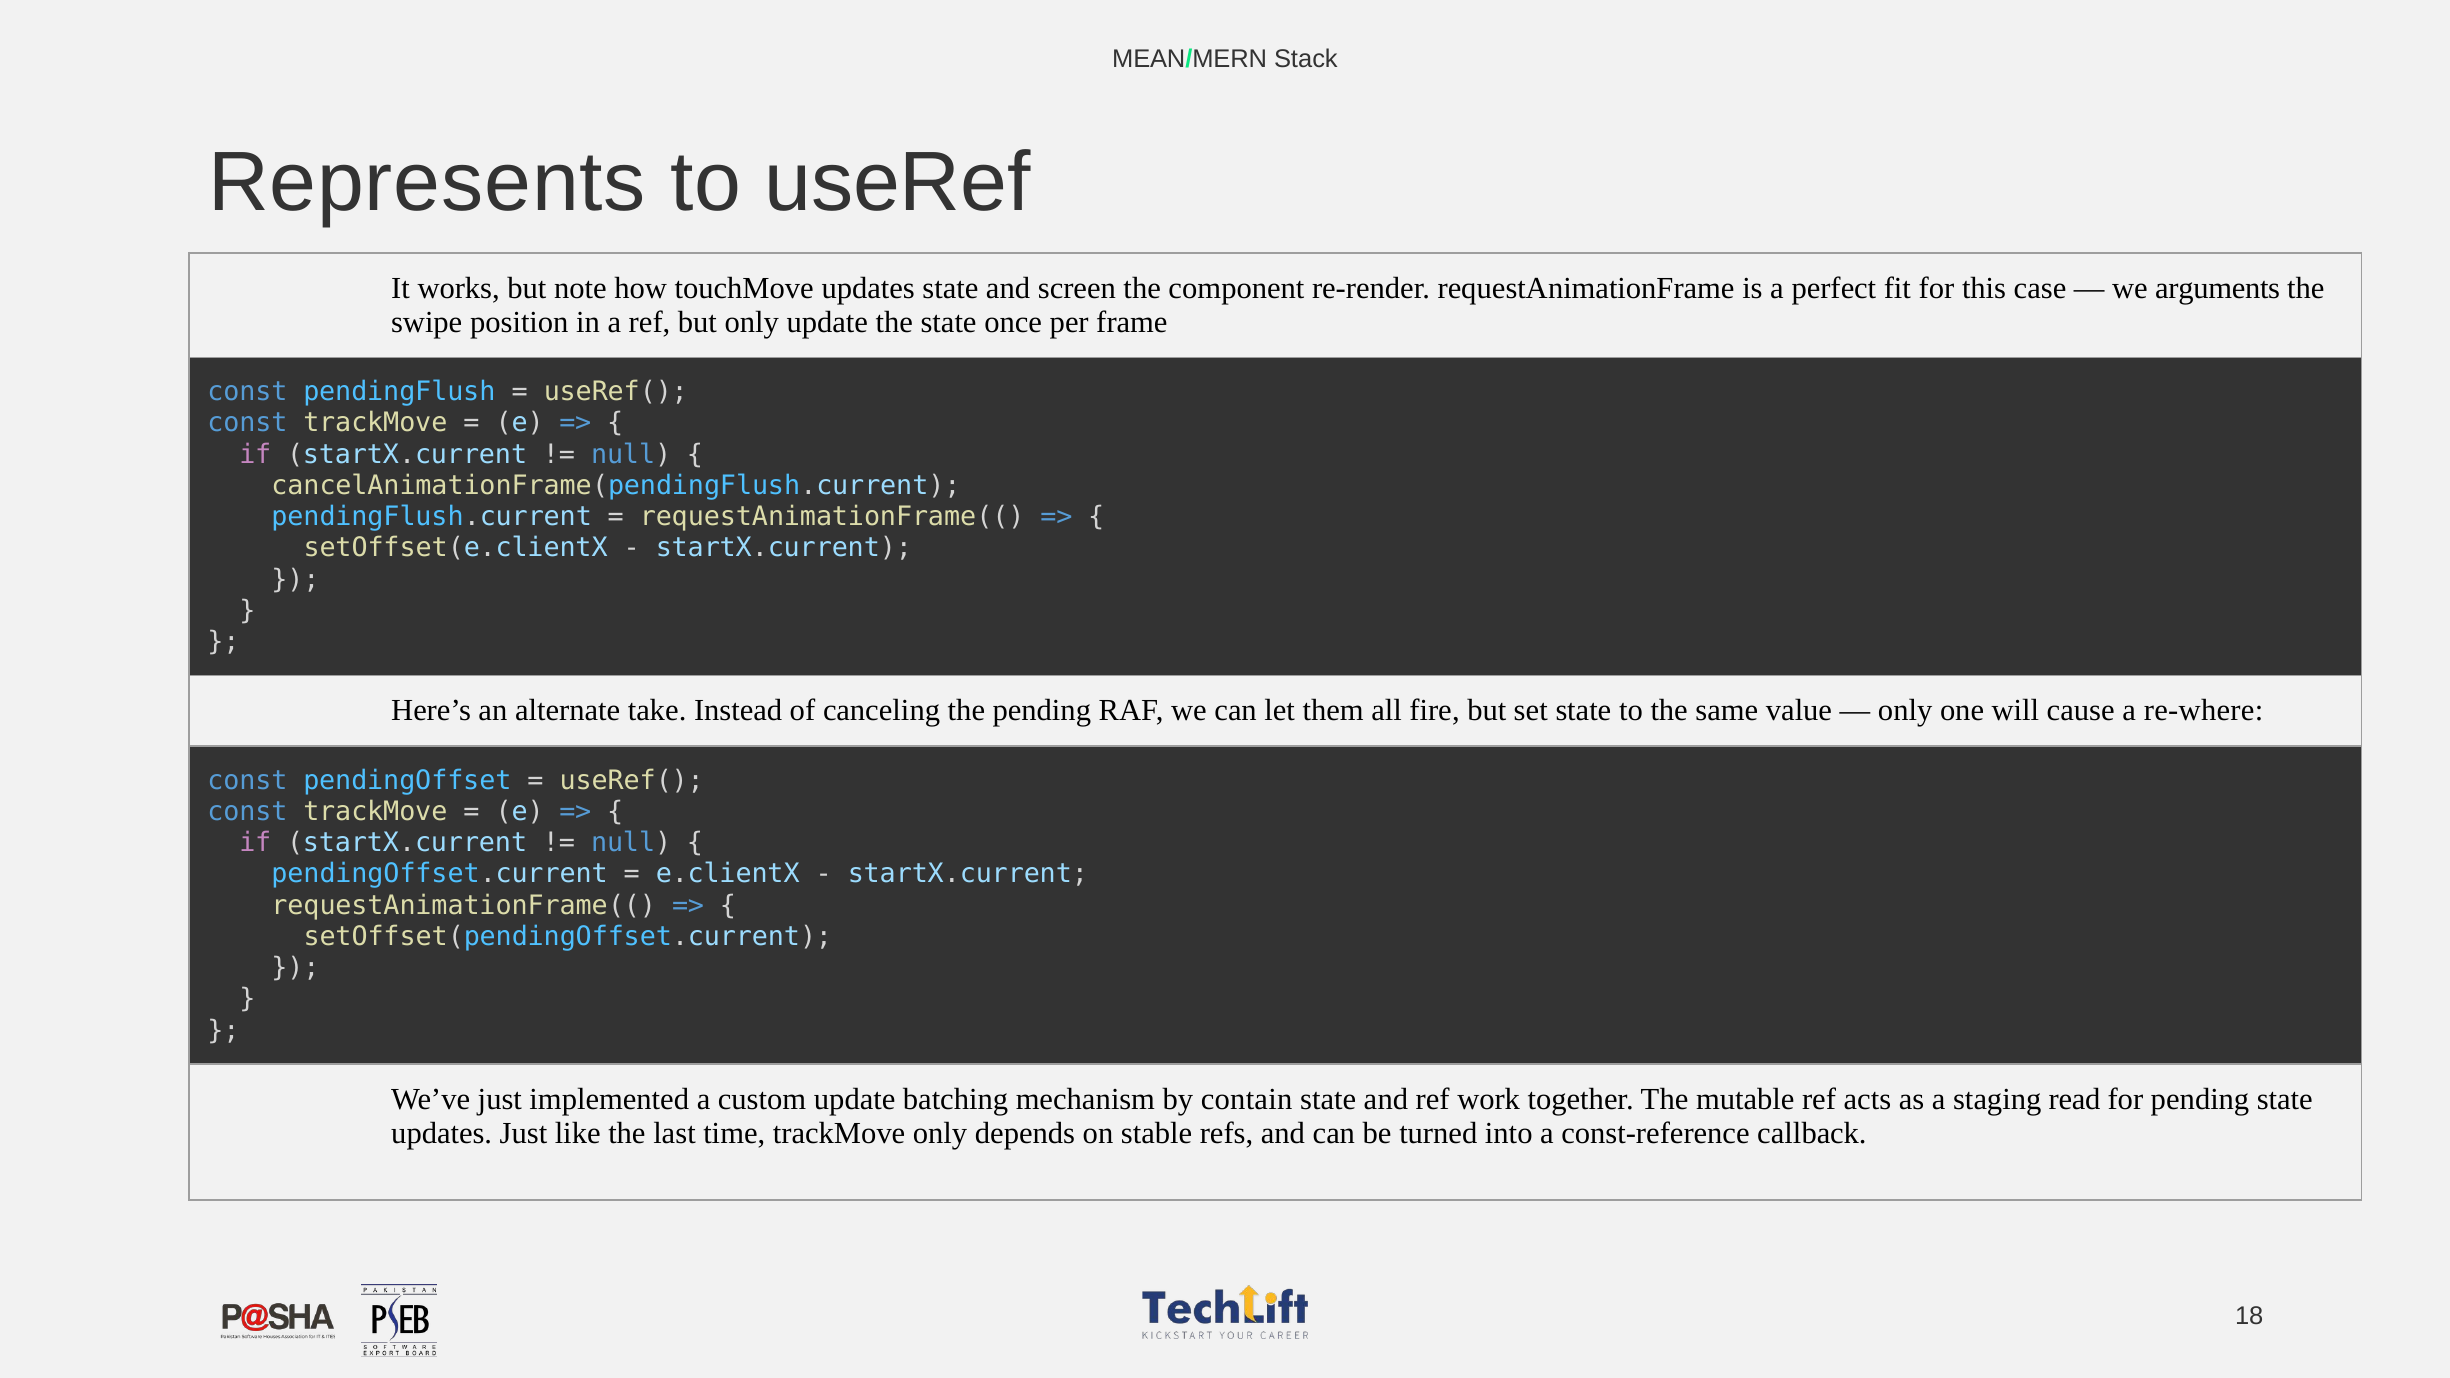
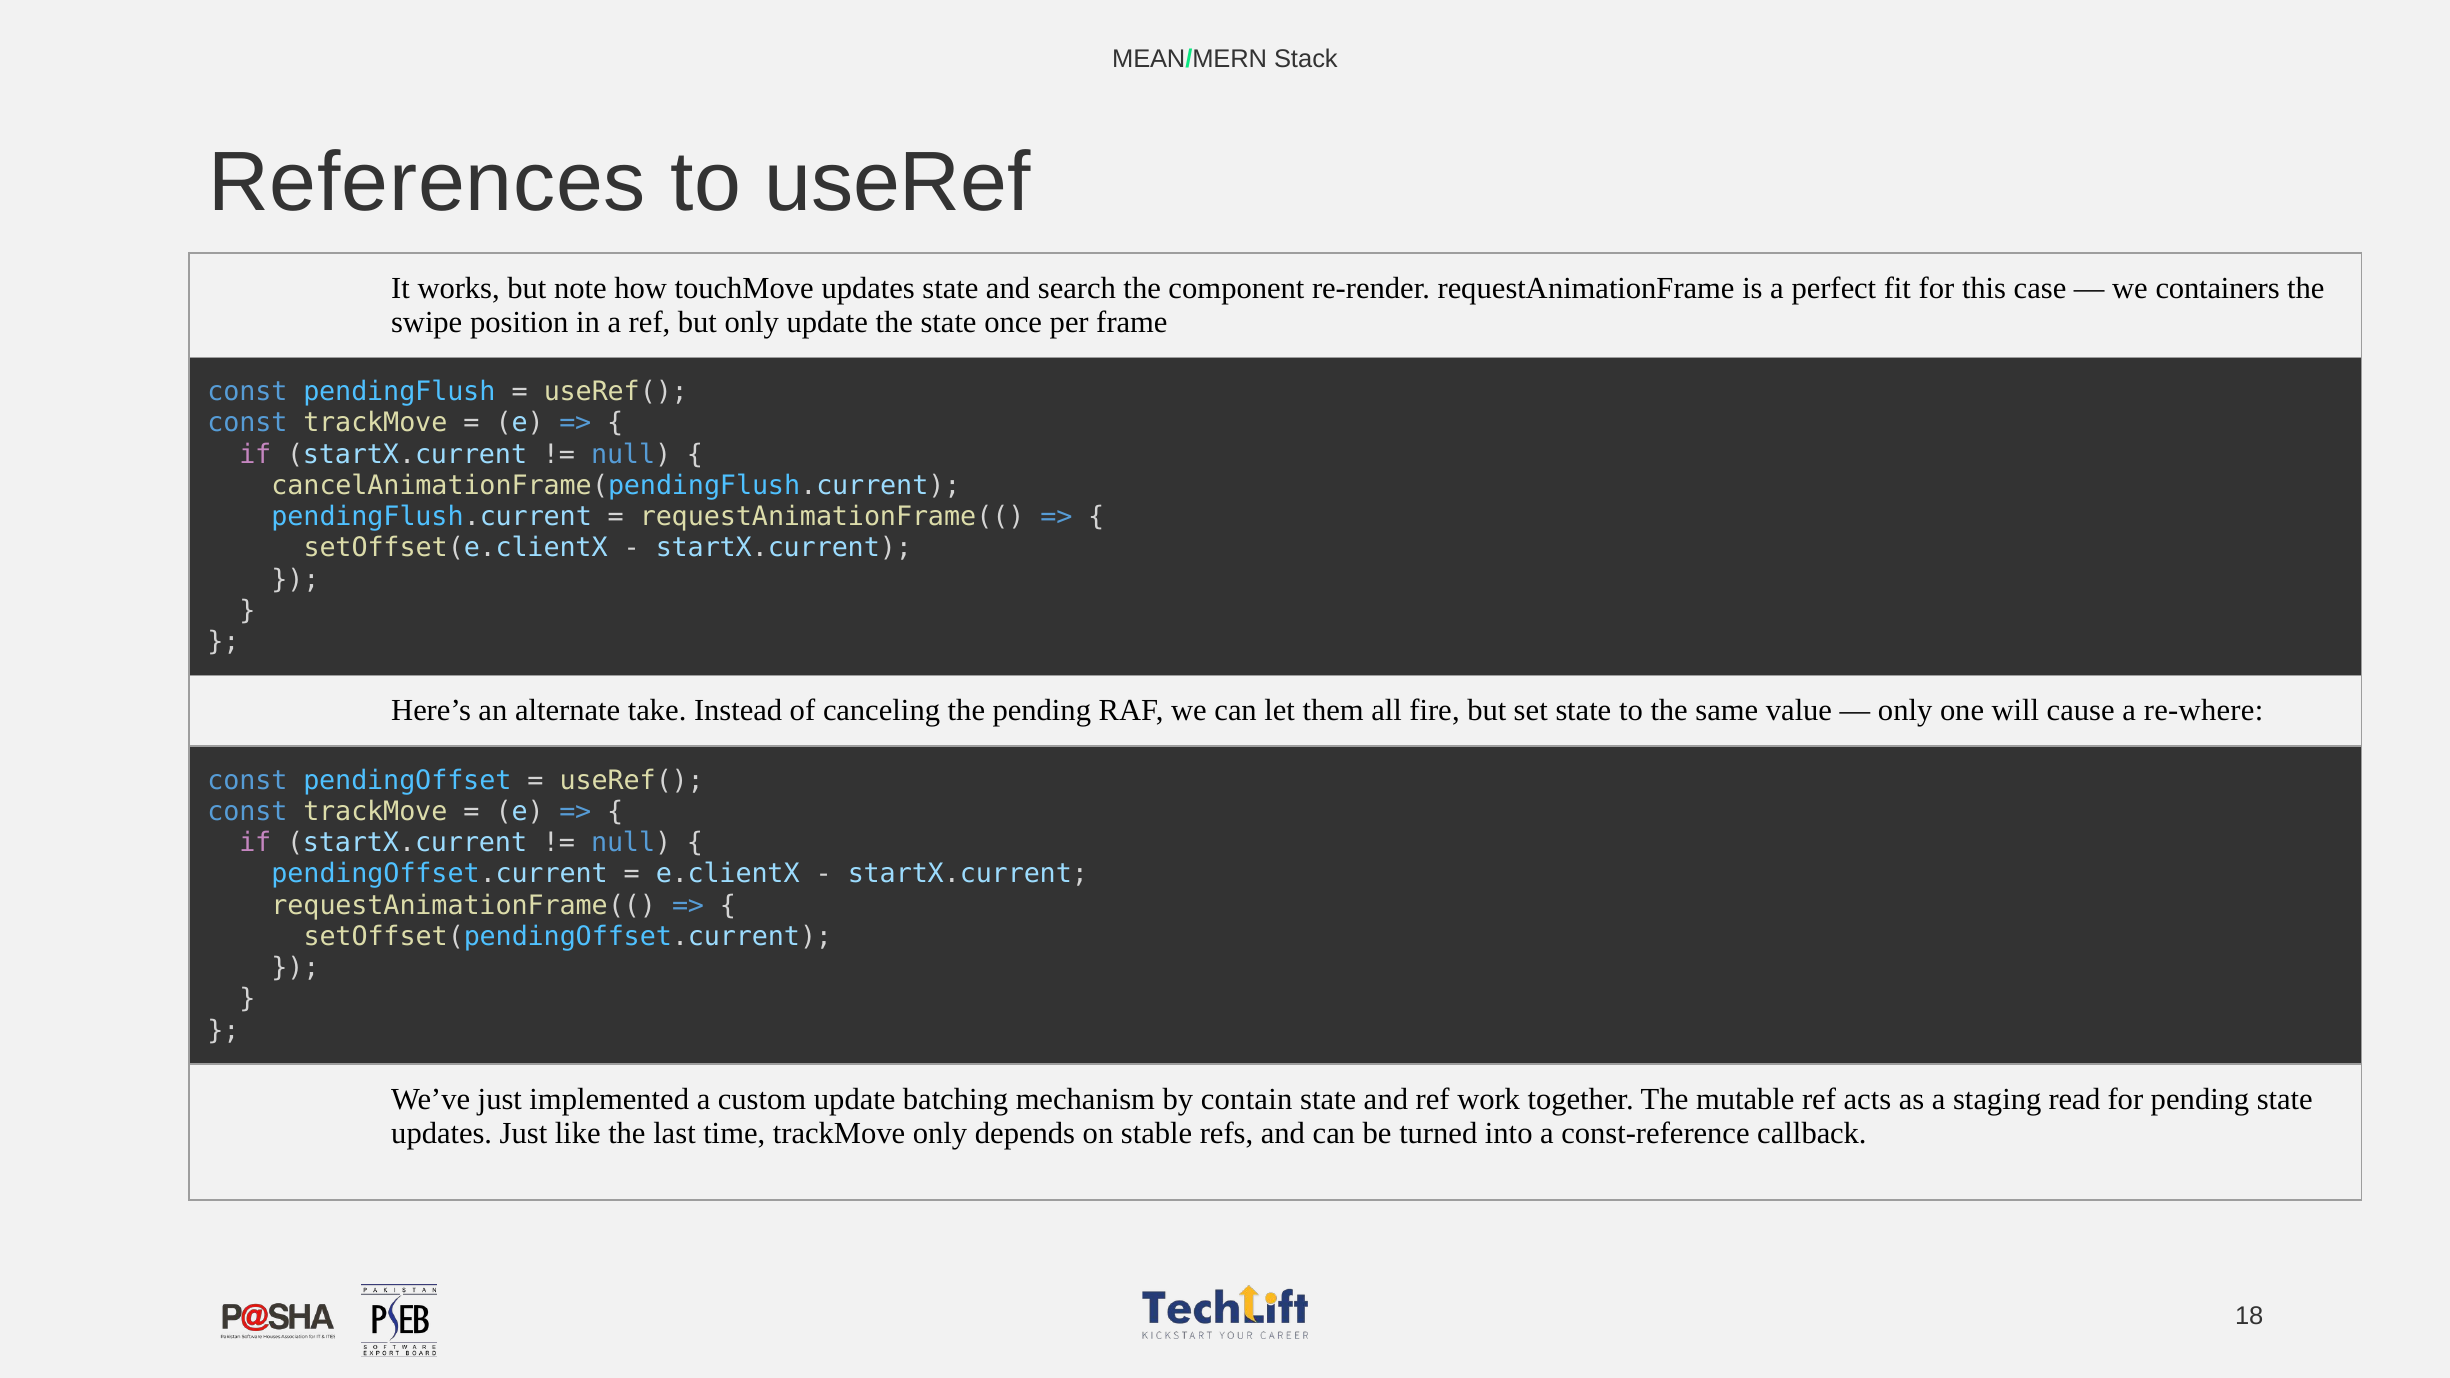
Represents: Represents -> References (427, 183)
screen: screen -> search (1077, 288)
arguments: arguments -> containers (2218, 288)
